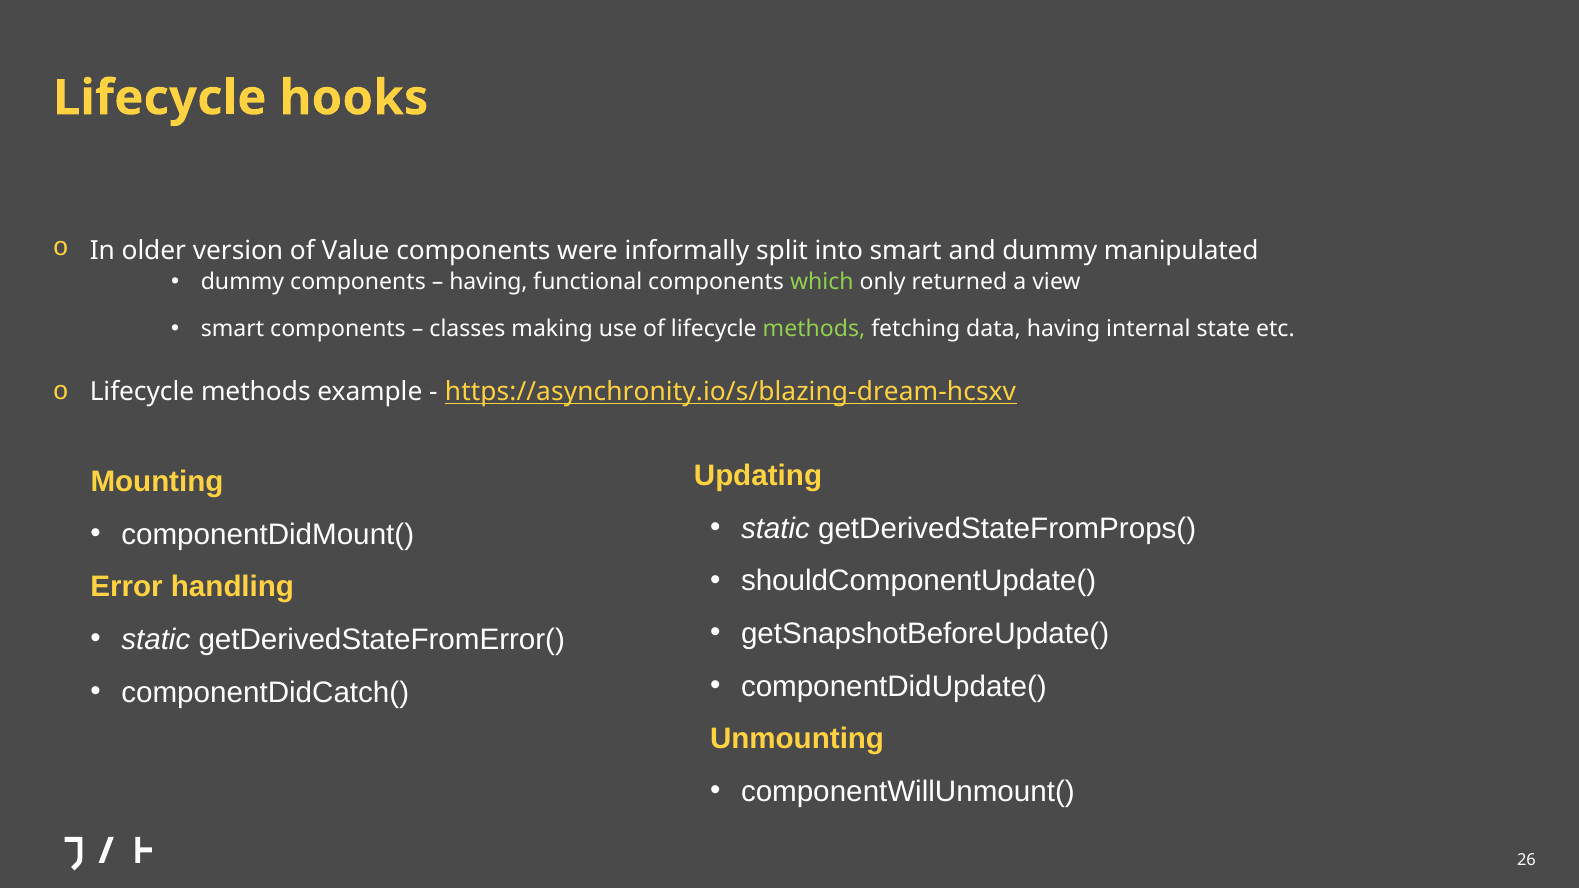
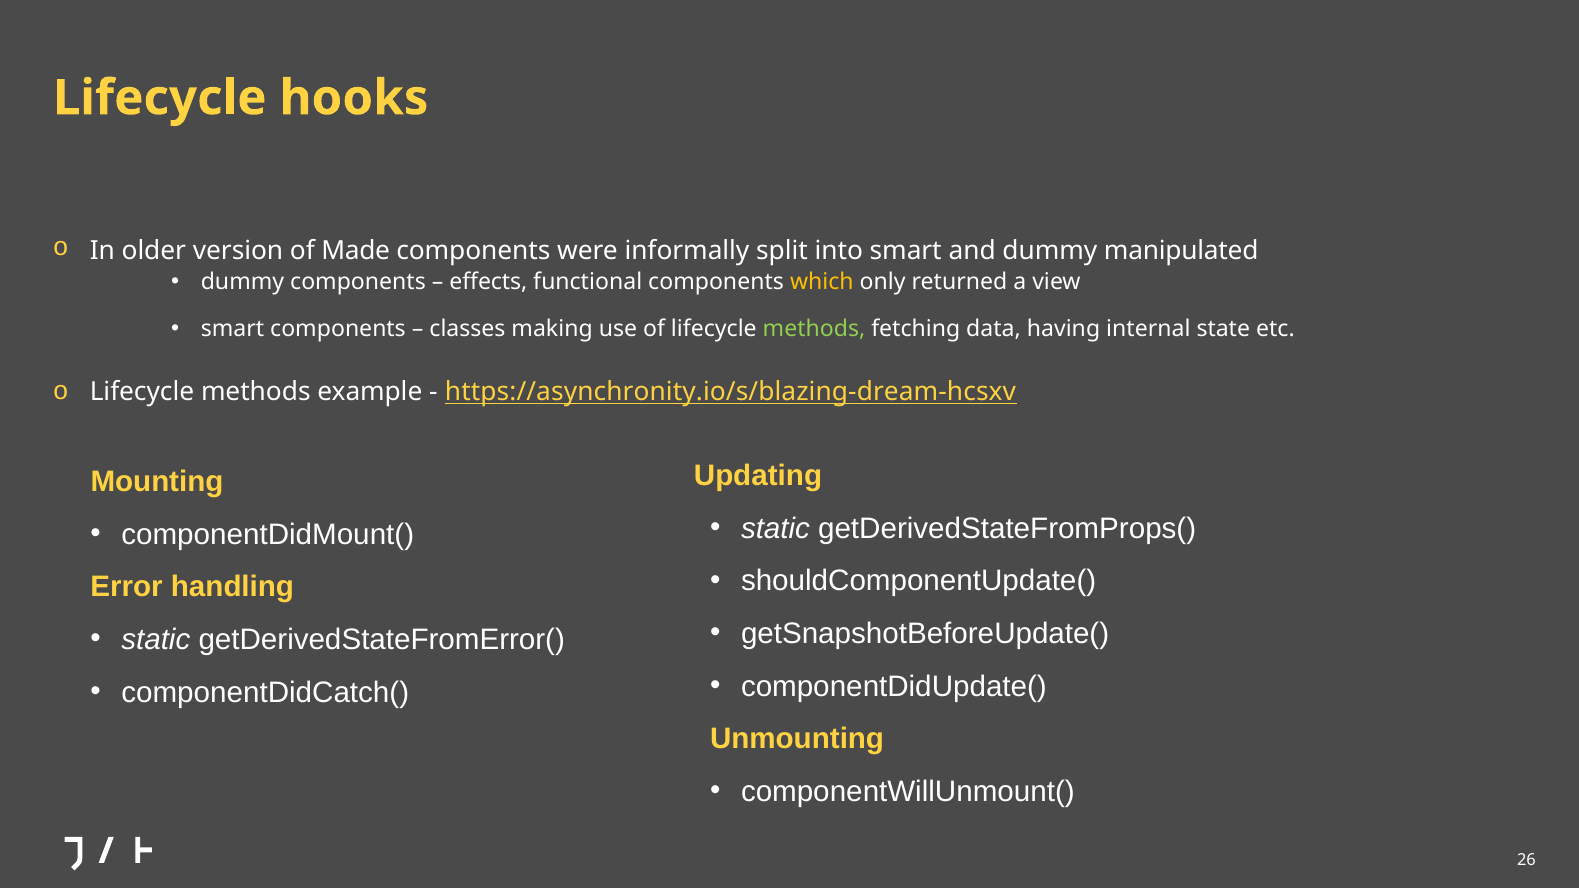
Value: Value -> Made (356, 251)
having: having -> effects (488, 282)
which colour: light green -> yellow (822, 282)
